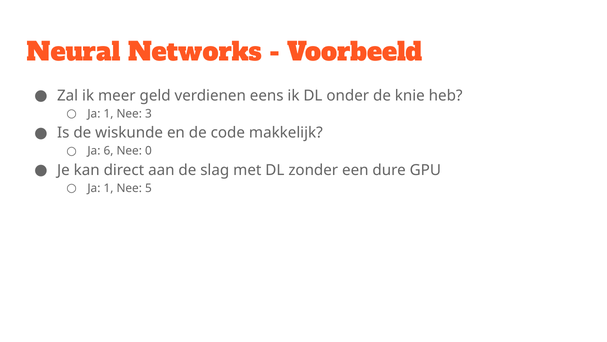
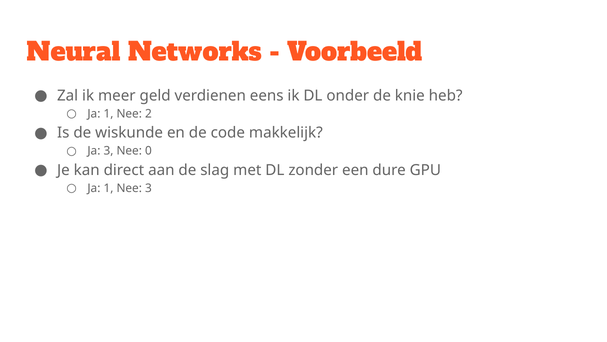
3: 3 -> 2 (148, 114)
Ja 6: 6 -> 3 (108, 151)
Nee 5: 5 -> 3 (148, 188)
